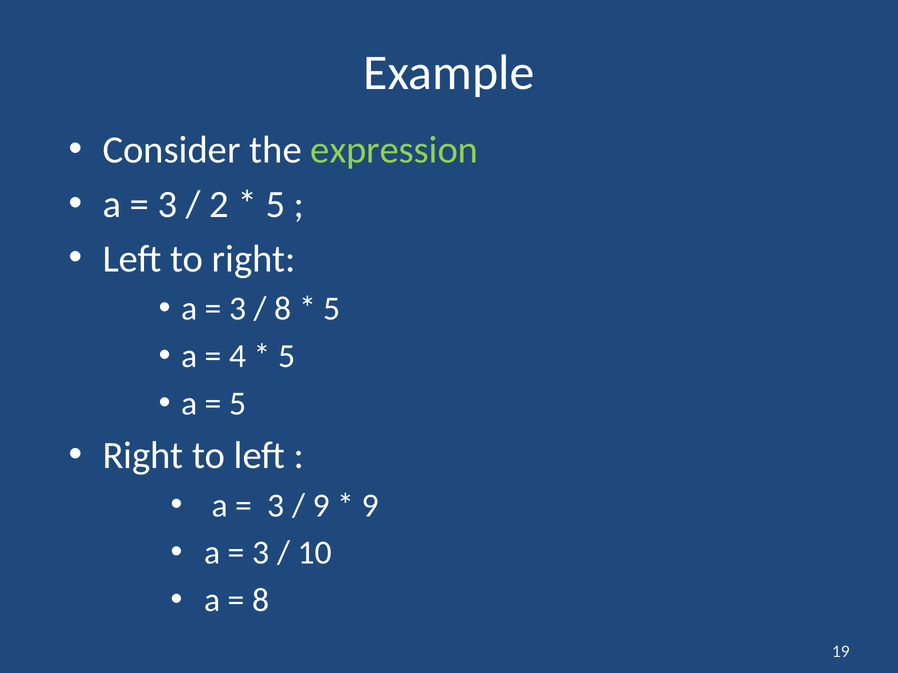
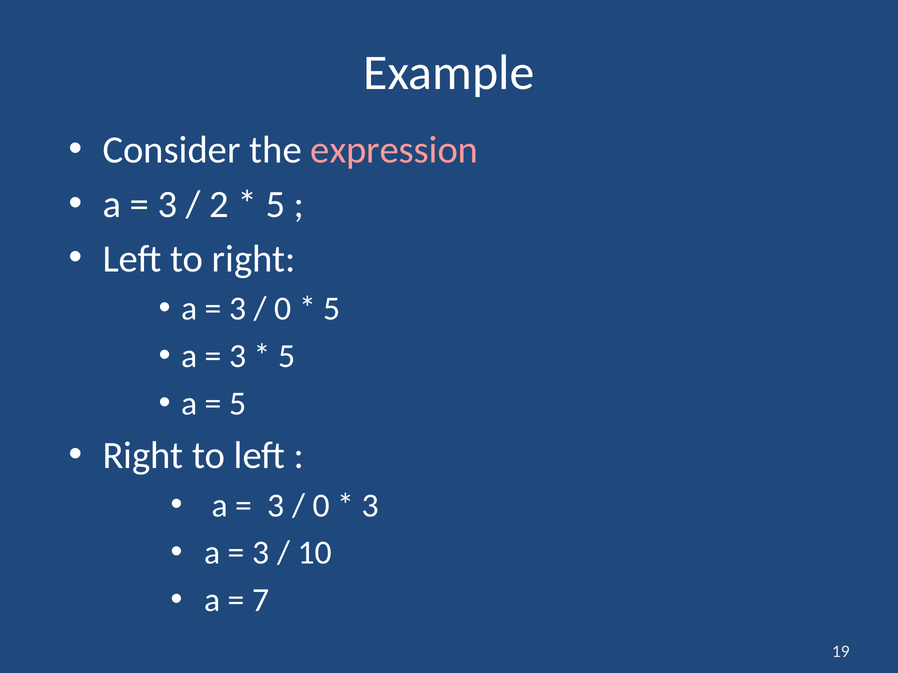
expression colour: light green -> pink (394, 150)
8: 8 -> 0 (283, 309)
4: 4 -> 3 (238, 356)
9: 9 -> 0 (321, 506)
9: 9 -> 3 (370, 506)
8: 8 -> 7 (261, 601)
